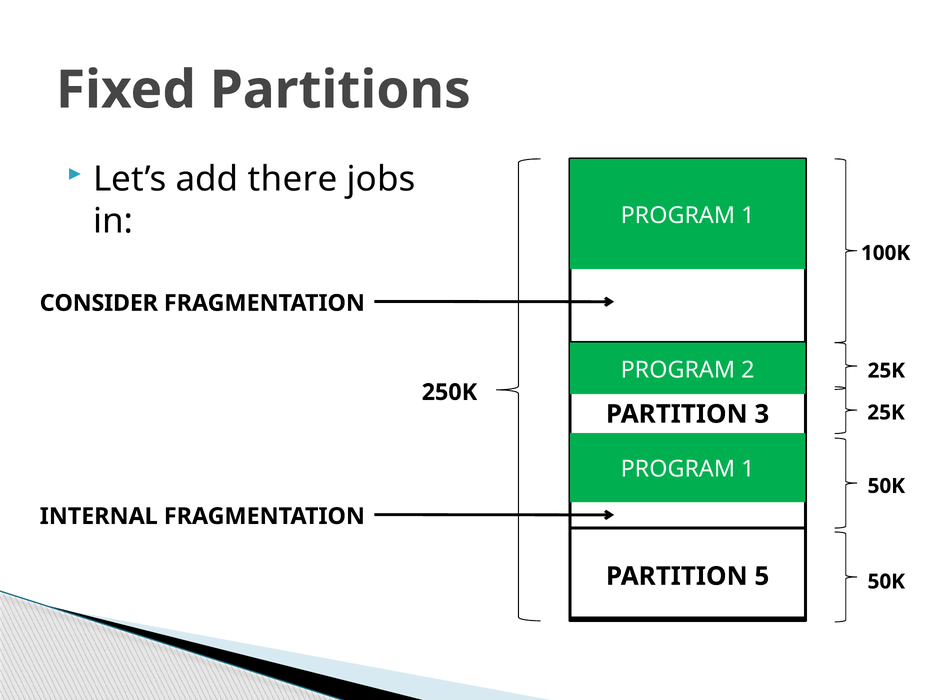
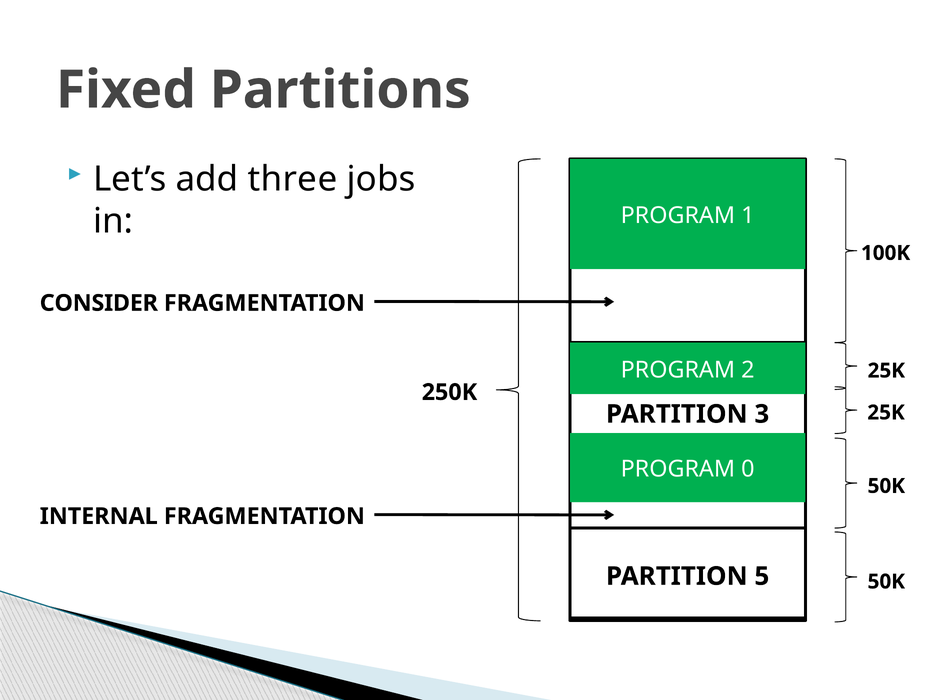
there: there -> three (292, 179)
1: 1 -> 0 (748, 470)
